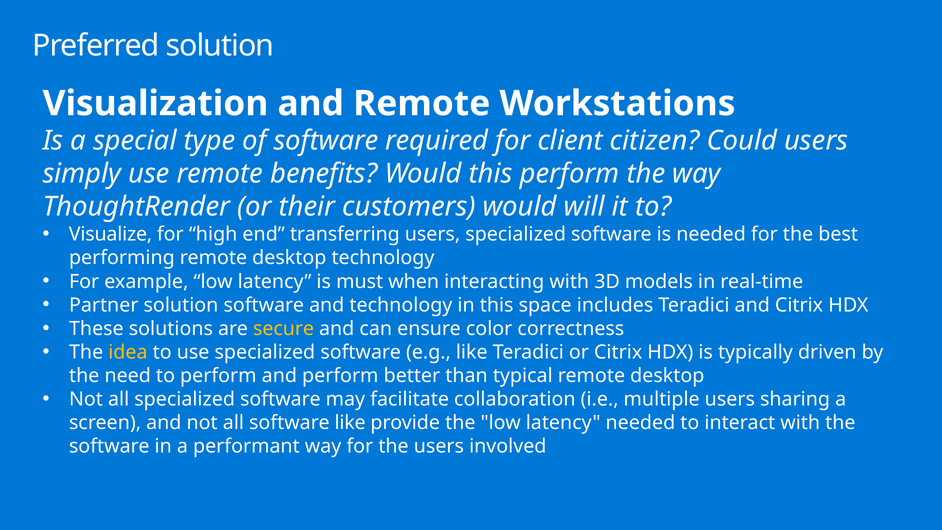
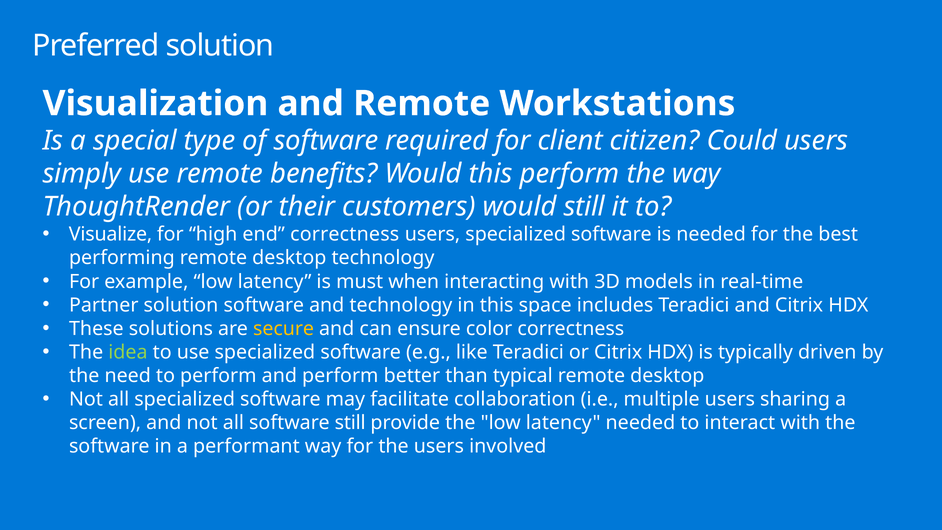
would will: will -> still (584, 207)
end transferring: transferring -> correctness (345, 234)
idea colour: yellow -> light green (128, 352)
software like: like -> still (350, 423)
